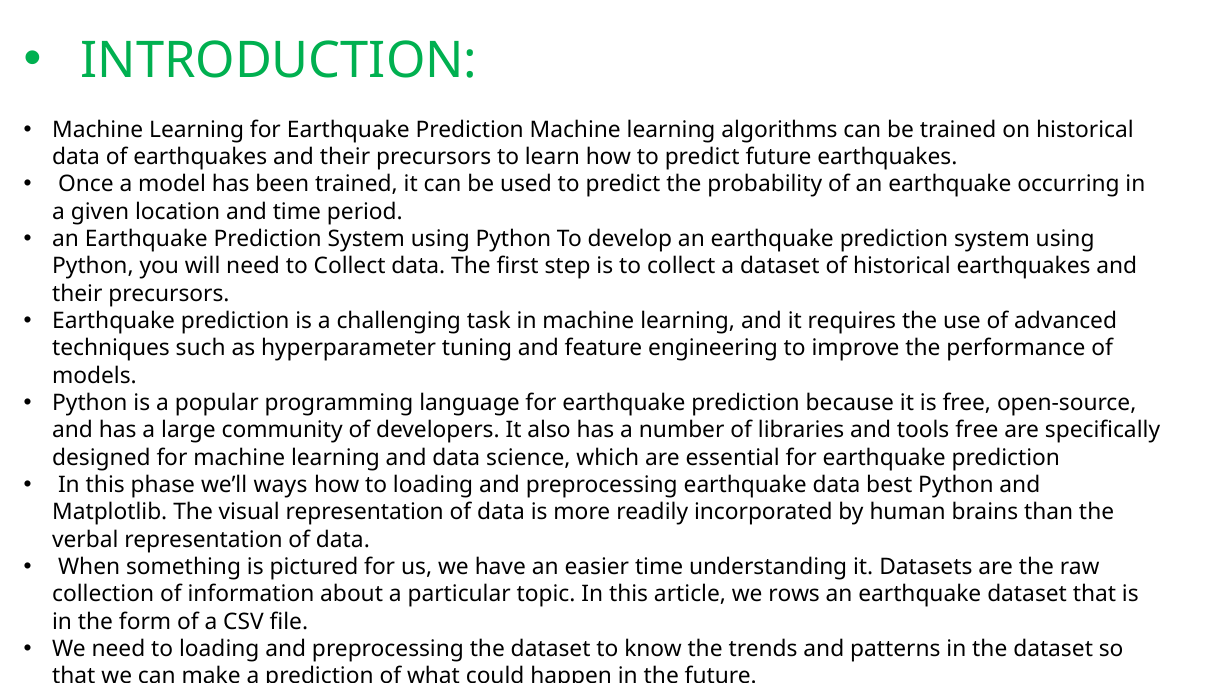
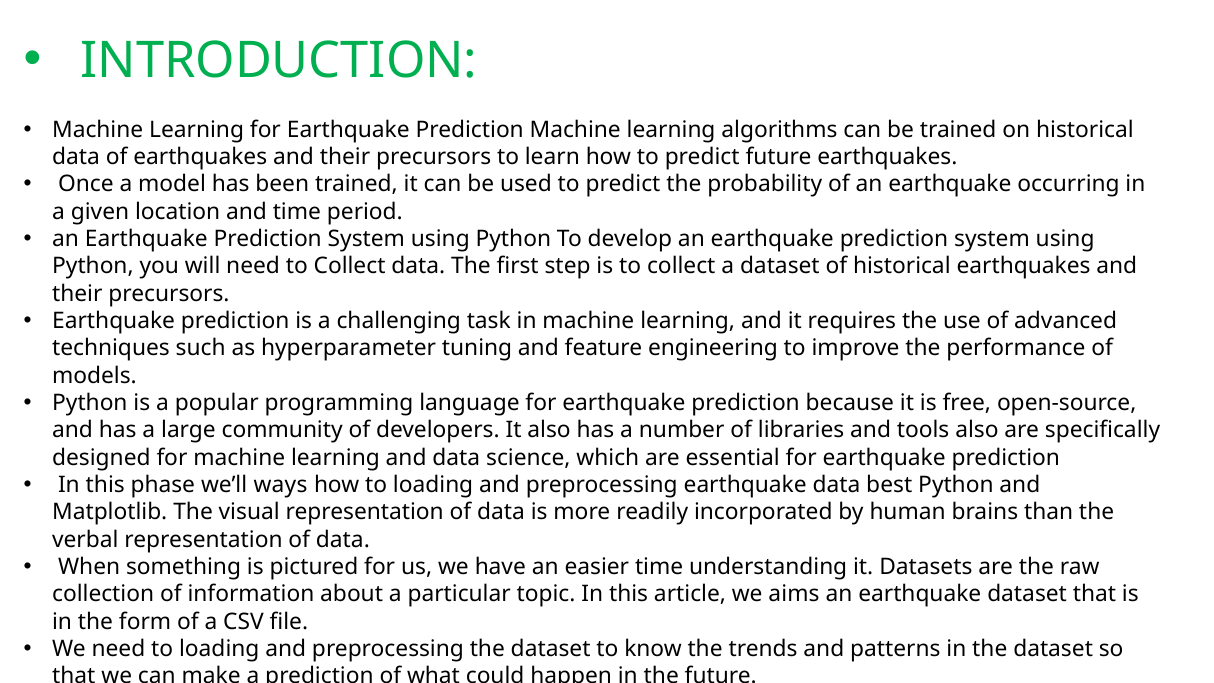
tools free: free -> also (977, 430)
rows: rows -> aims (794, 594)
